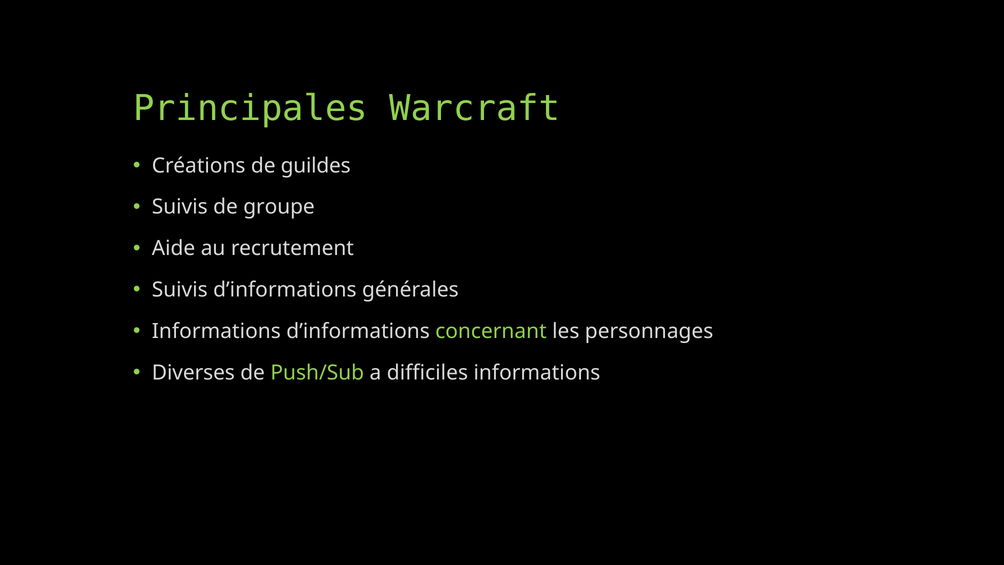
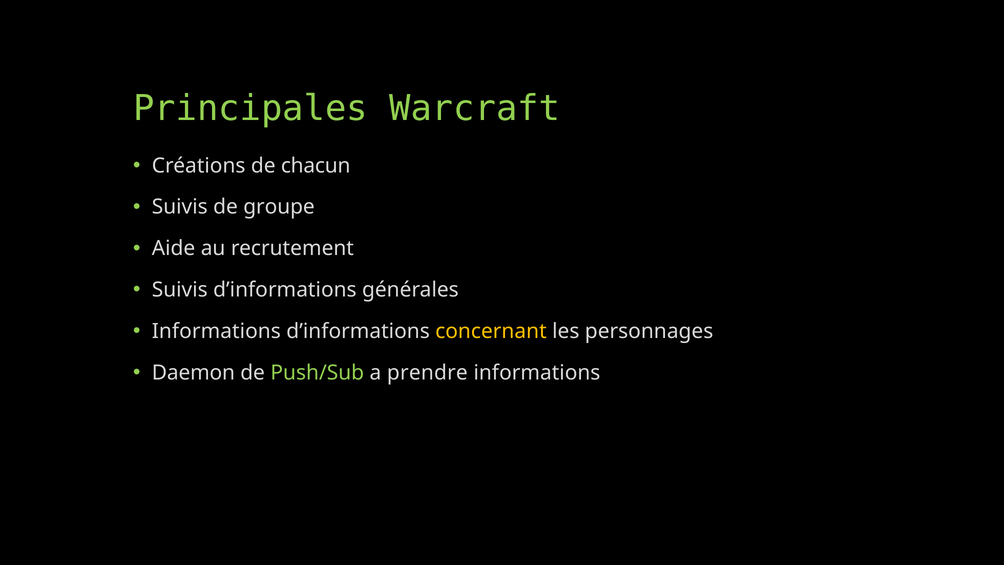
guildes: guildes -> chacun (316, 166)
concernant colour: light green -> yellow (491, 331)
Diverses: Diverses -> Daemon (193, 373)
difficiles: difficiles -> prendre (427, 373)
